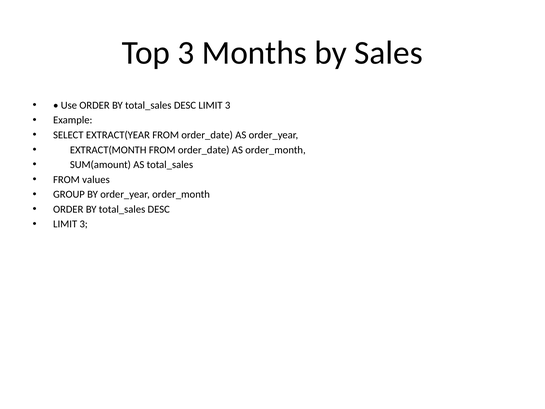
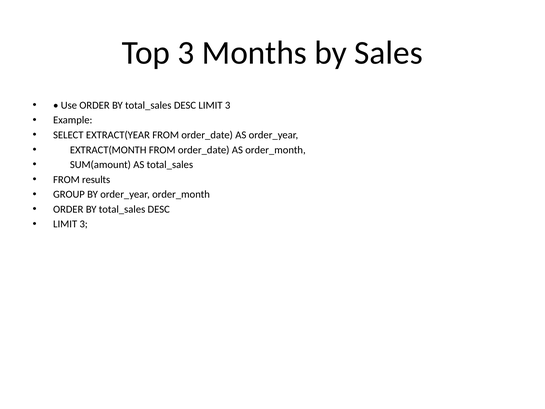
values: values -> results (96, 179)
